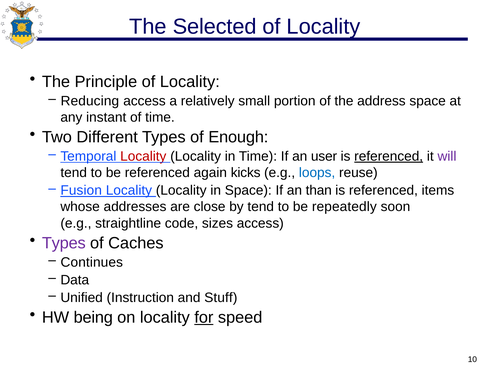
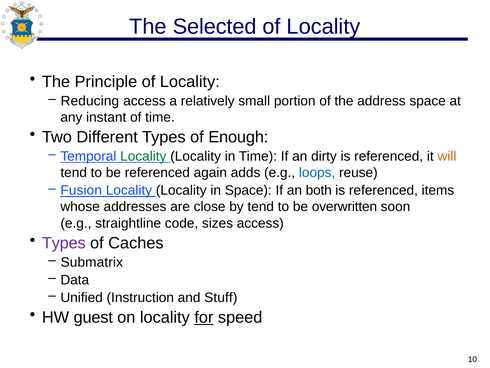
Locality colour: red -> green (143, 156)
user: user -> dirty (324, 156)
referenced underline: present -> none (389, 156)
will colour: purple -> orange (447, 156)
kicks: kicks -> adds (246, 172)
than: than -> both (319, 190)
repeatedly: repeatedly -> overwritten (344, 207)
Continues: Continues -> Submatrix (92, 262)
being: being -> guest (93, 317)
